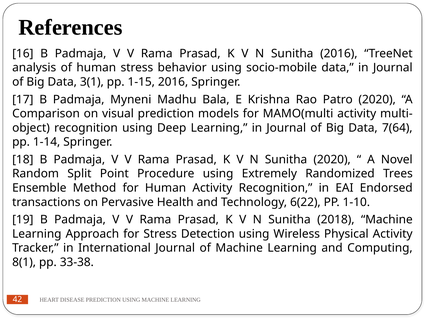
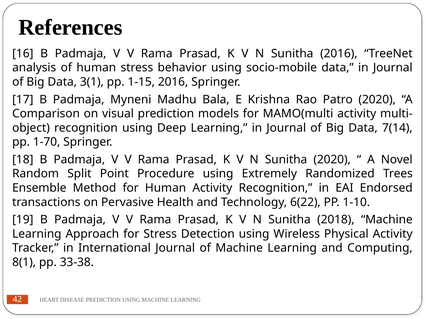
7(64: 7(64 -> 7(14 (397, 128)
1-14: 1-14 -> 1-70 (47, 142)
